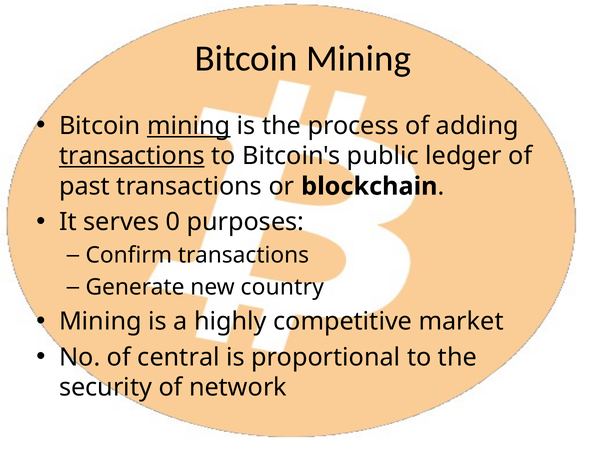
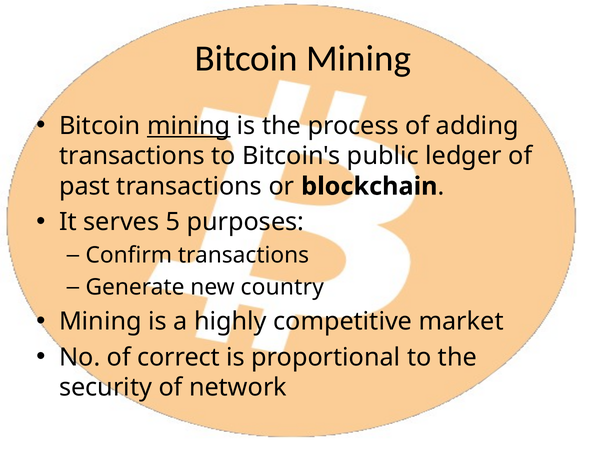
transactions underline: present -> none (132, 156)
0: 0 -> 5 (173, 222)
central: central -> correct (179, 358)
